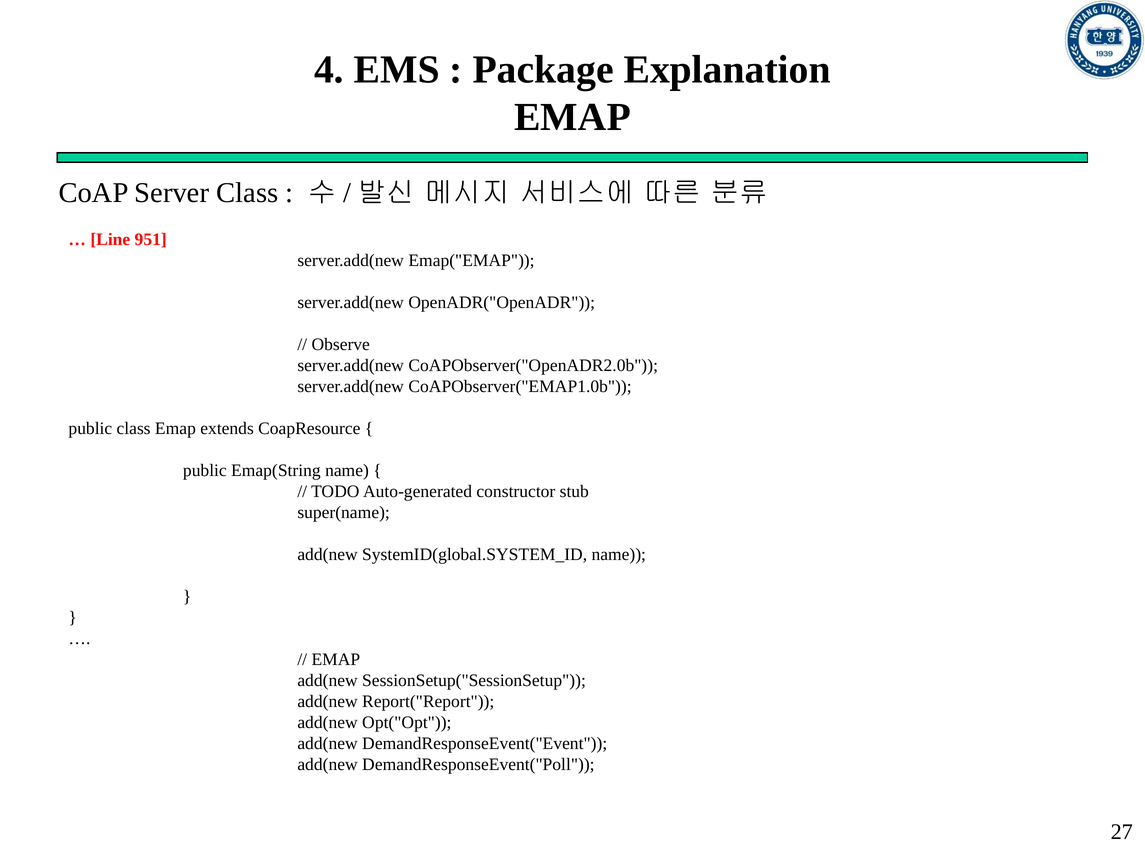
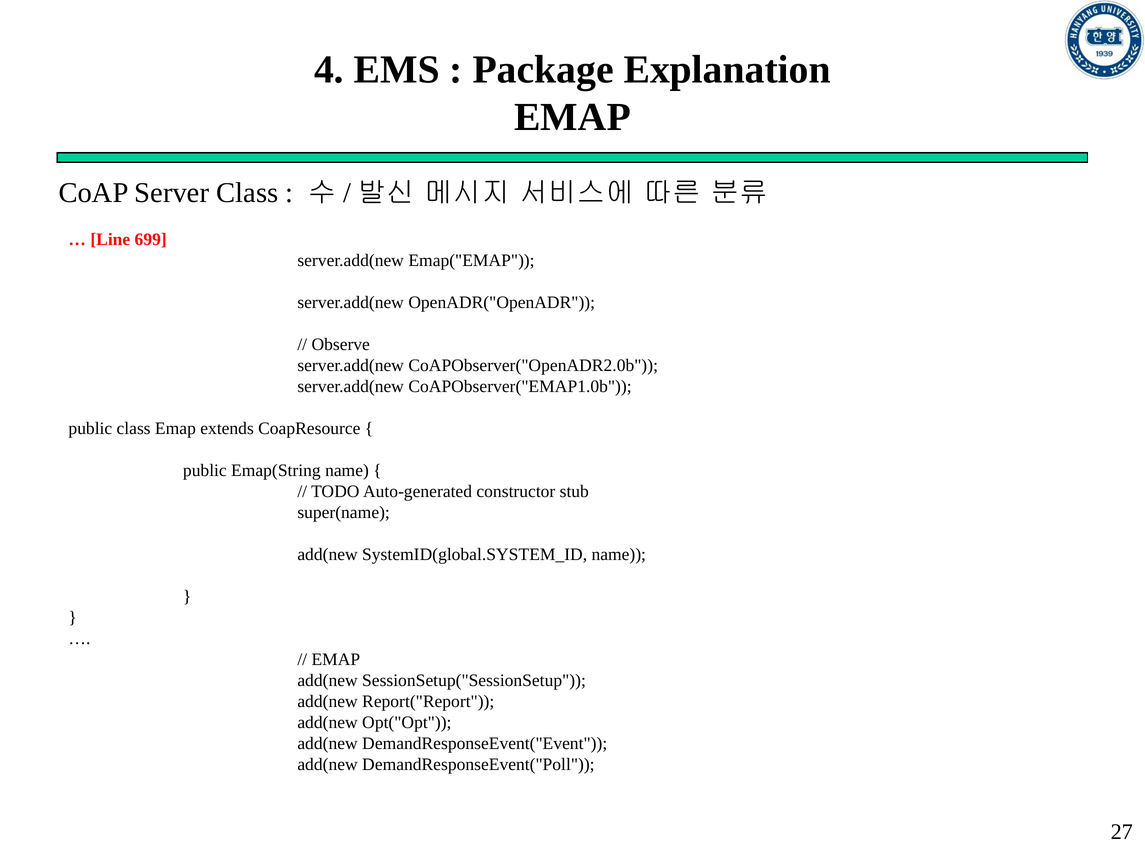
951: 951 -> 699 (151, 239)
